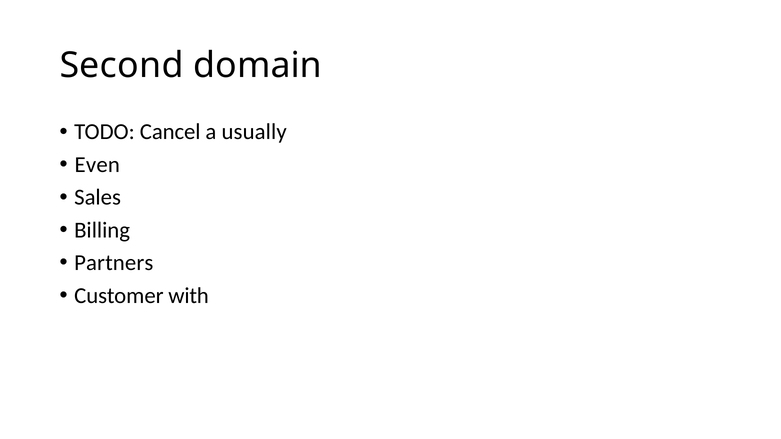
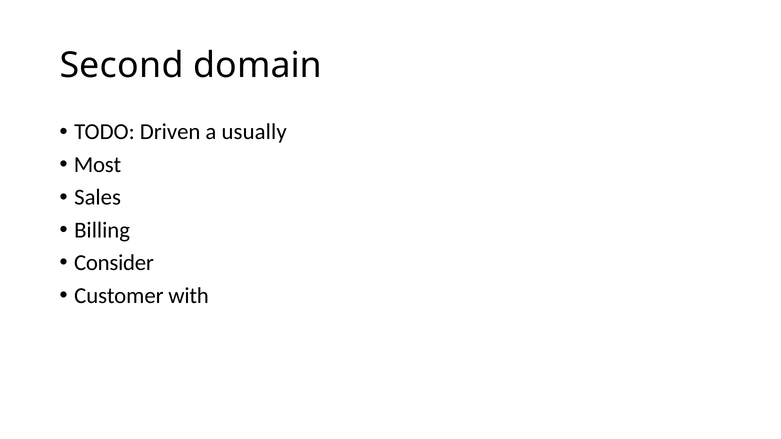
Cancel: Cancel -> Driven (170, 132)
Even: Even -> Most (97, 165)
Partners: Partners -> Consider (114, 263)
